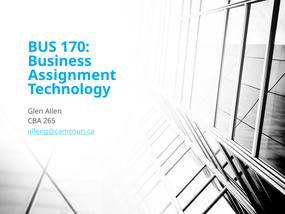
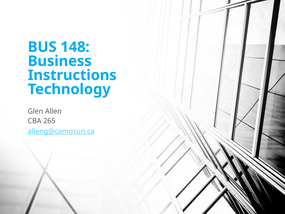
170: 170 -> 148 (75, 47)
Assignment: Assignment -> Instructions (72, 75)
